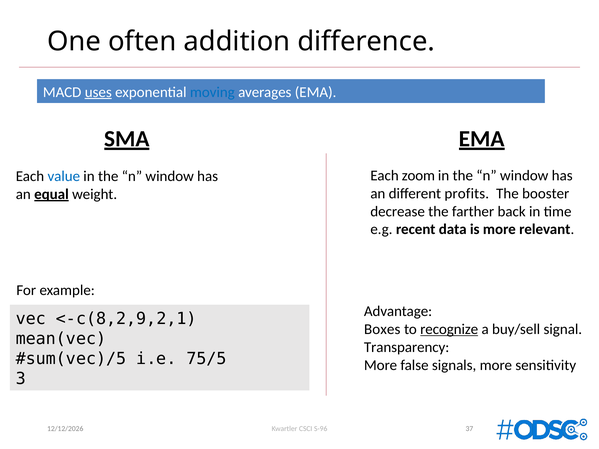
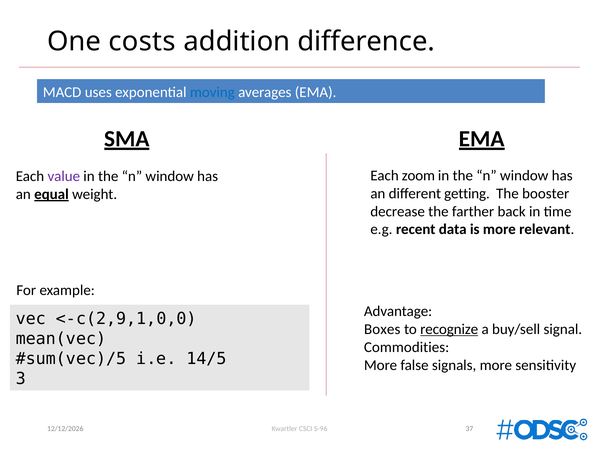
often: often -> costs (142, 42)
uses underline: present -> none (98, 92)
value colour: blue -> purple (64, 176)
profits: profits -> getting (467, 194)
<-c(8,2,9,2,1: <-c(8,2,9,2,1 -> <-c(2,9,1,0,0 (126, 319)
Transparency: Transparency -> Commodities (407, 347)
75/5: 75/5 -> 14/5 (207, 359)
